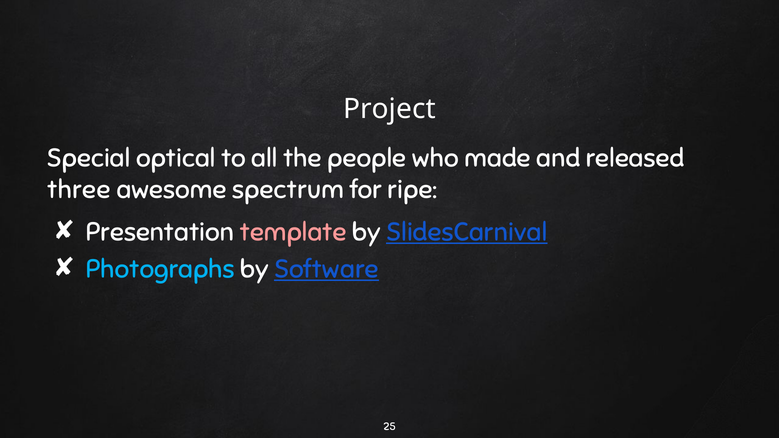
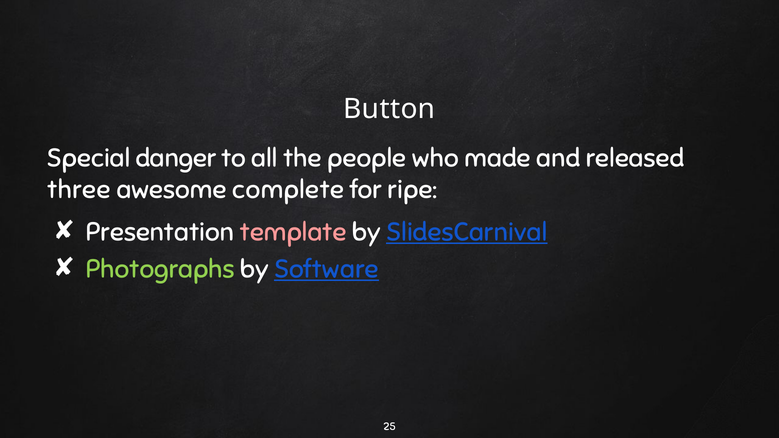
Project: Project -> Button (389, 109)
optical: optical -> danger (176, 158)
spectrum: spectrum -> complete (288, 190)
Photographs colour: light blue -> light green (160, 269)
